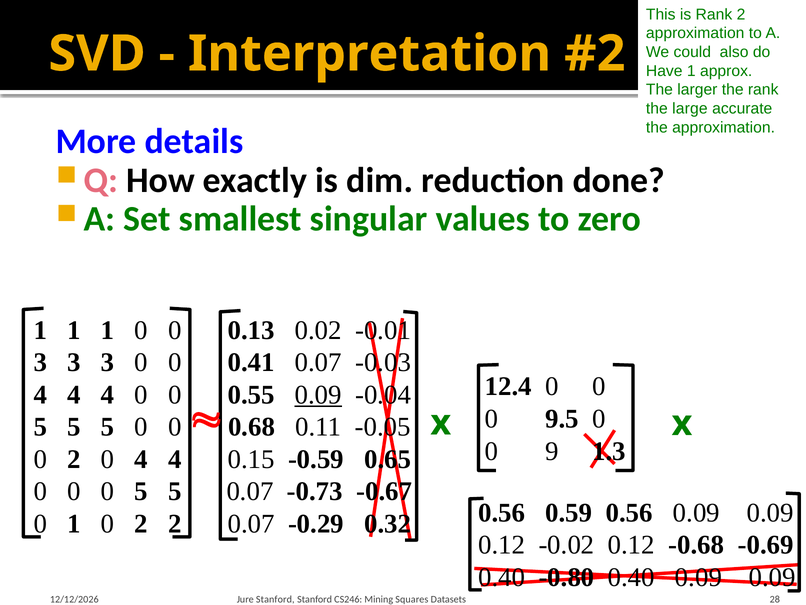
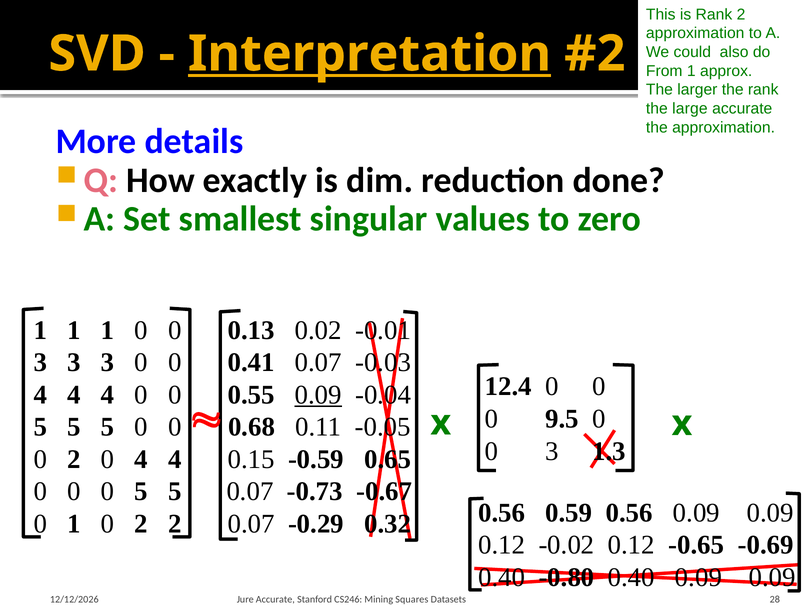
Interpretation underline: none -> present (370, 54)
Have: Have -> From (664, 71)
9: 9 -> 3 (552, 451)
-0.68: -0.68 -> -0.65 (696, 545)
Jure Stanford: Stanford -> Accurate (275, 599)
